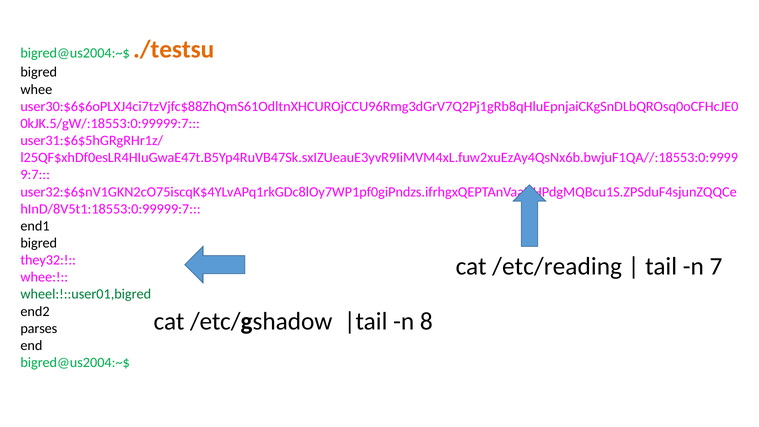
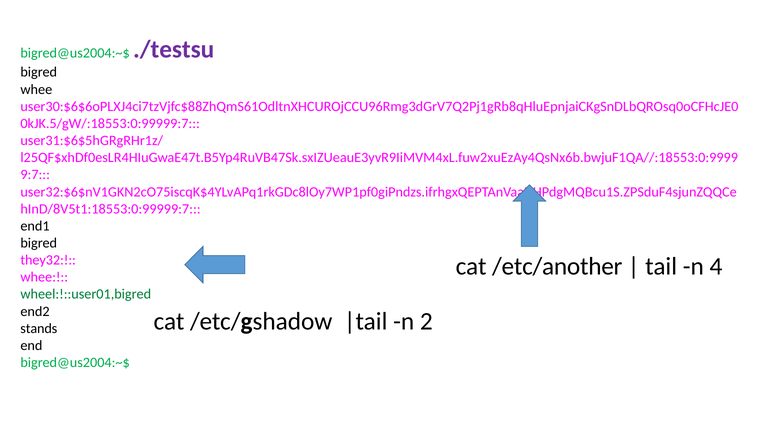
./testsu colour: orange -> purple (174, 49)
/etc/reading: /etc/reading -> /etc/another (557, 266)
7: 7 -> 4 (716, 266)
8: 8 -> 2 (426, 322)
parses: parses -> stands (39, 328)
